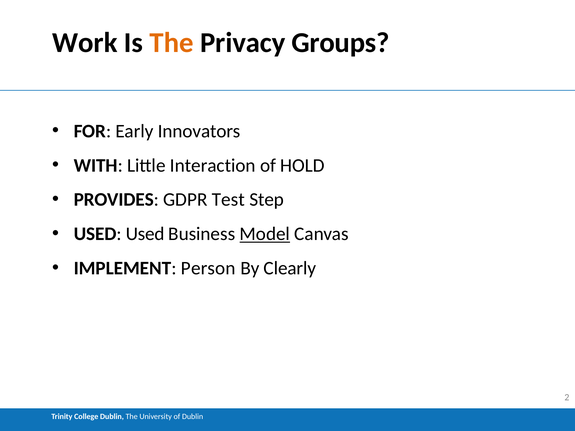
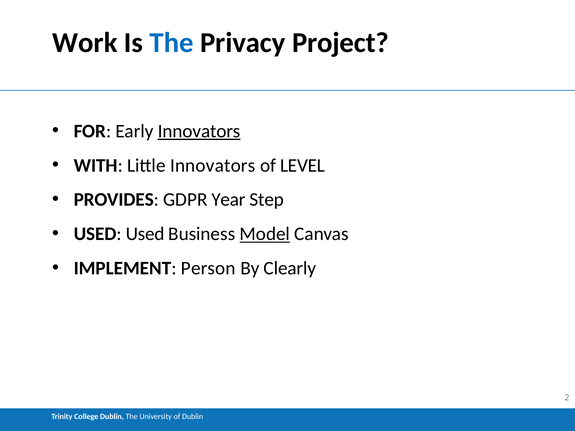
The colour: orange -> blue (172, 43)
Groups: Groups -> Project (340, 43)
Innovators underline: none -> present (199, 131)
Little Interaction: Interaction -> Innovators (213, 165)
HOLD: HOLD -> LEVEL (302, 165)
Test: Test -> Year (228, 200)
